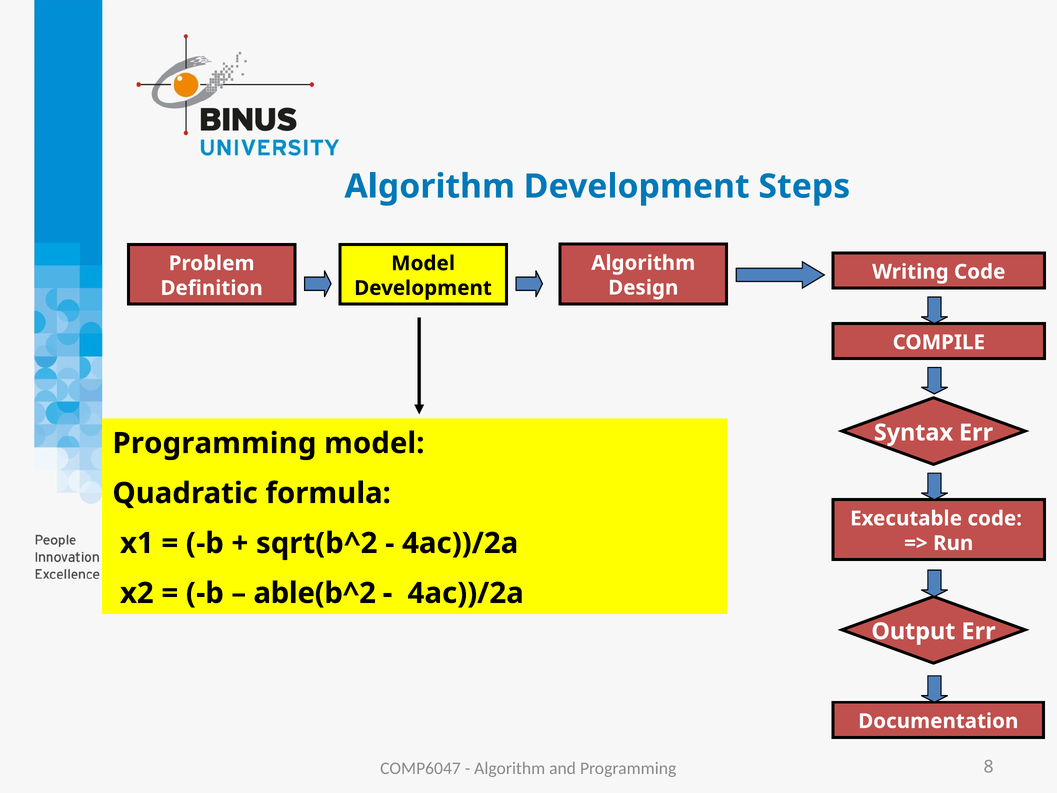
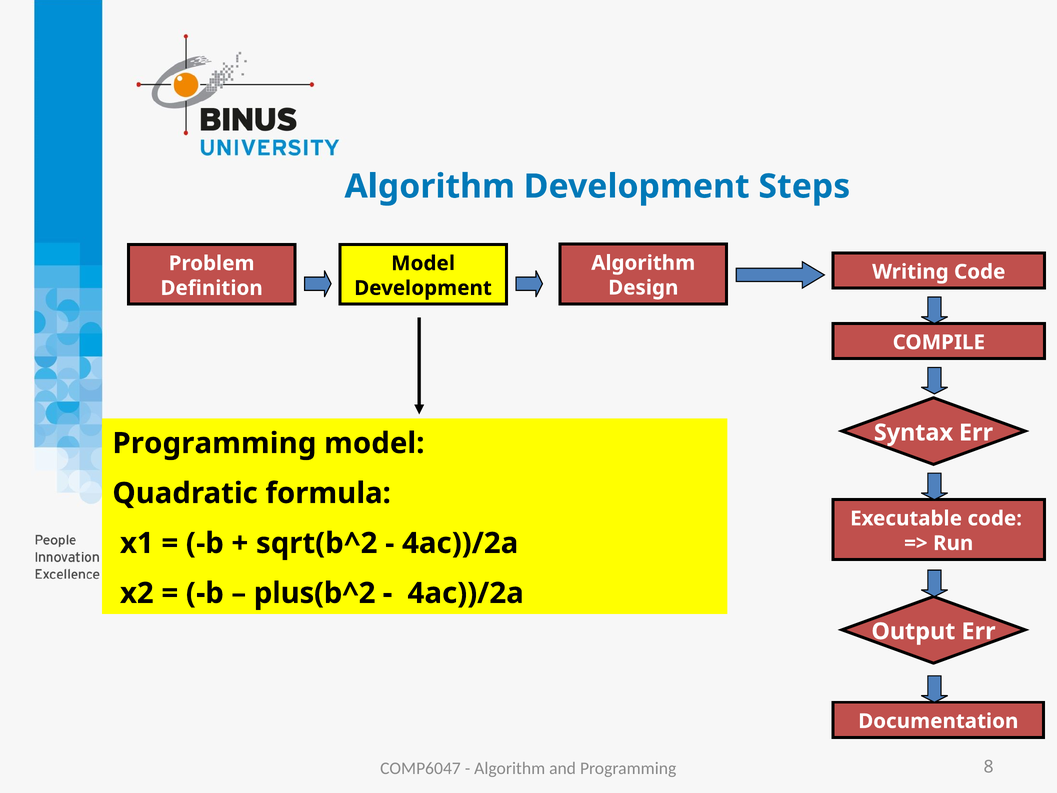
able(b^2: able(b^2 -> plus(b^2 (315, 593)
